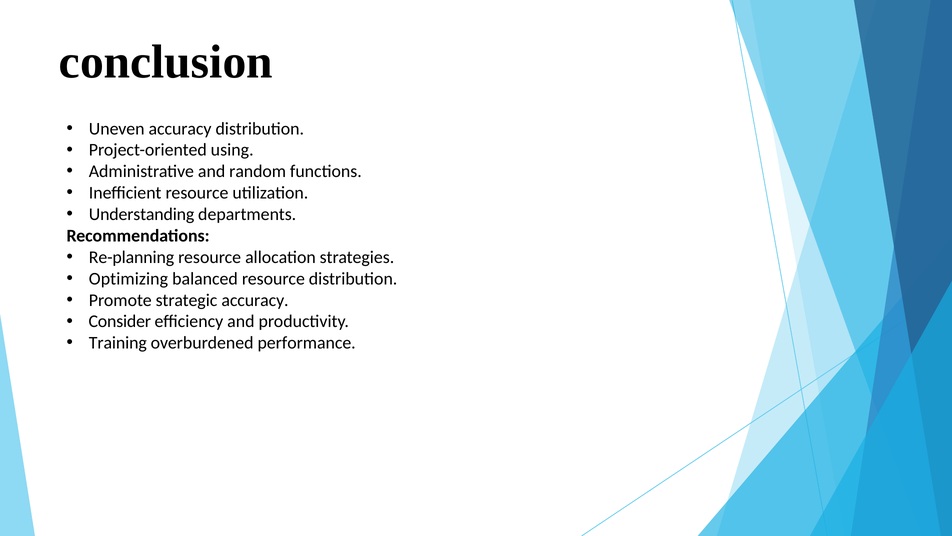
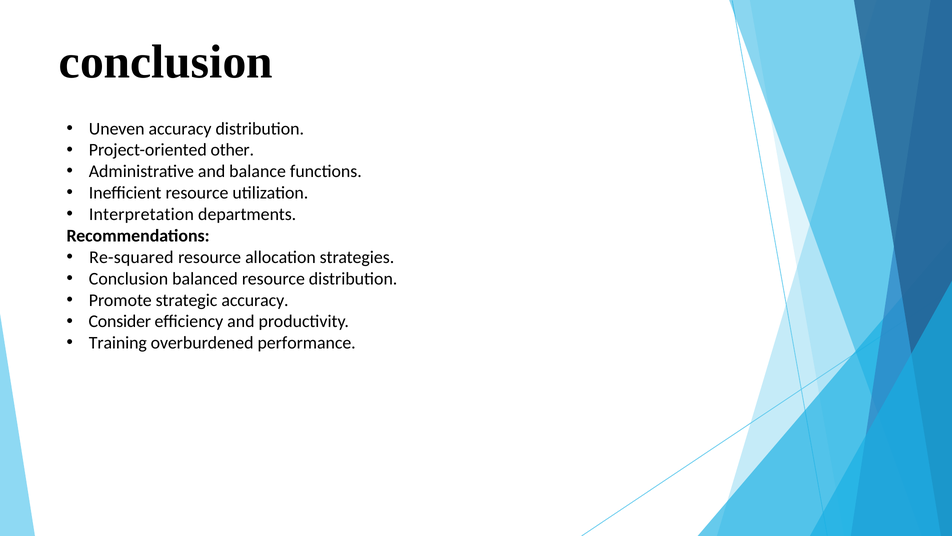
using: using -> other (232, 150)
random: random -> balance (258, 171)
Understanding: Understanding -> Interpretation (141, 214)
Re-planning: Re-planning -> Re-squared (131, 257)
Optimizing: Optimizing -> Conclusion (129, 278)
